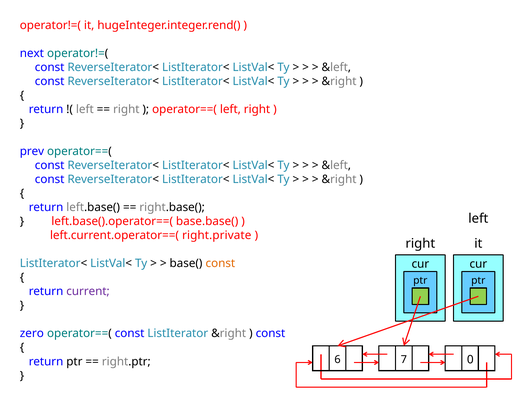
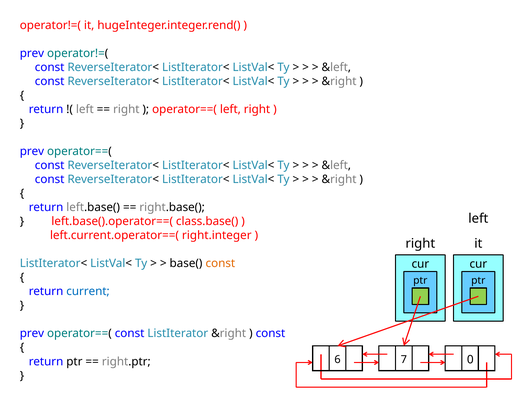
next: next -> prev (32, 54)
base.base(: base.base( -> class.base( (207, 222)
right.private: right.private -> right.integer (217, 236)
current colour: purple -> blue (88, 292)
zero: zero -> prev (32, 334)
